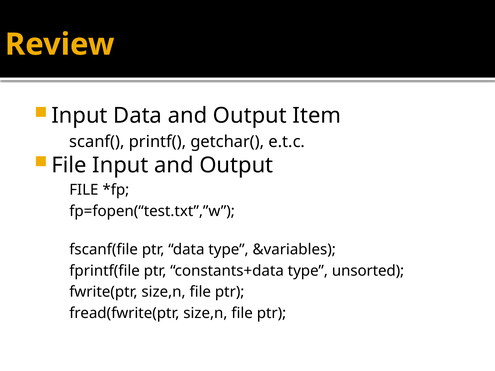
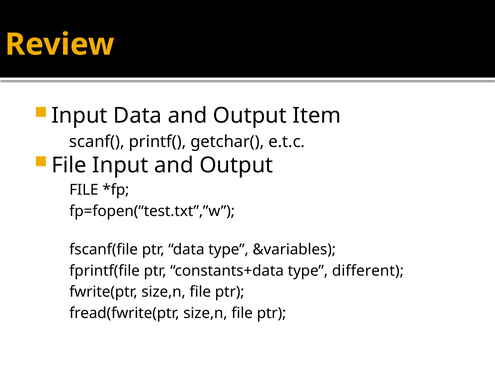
unsorted: unsorted -> different (368, 271)
